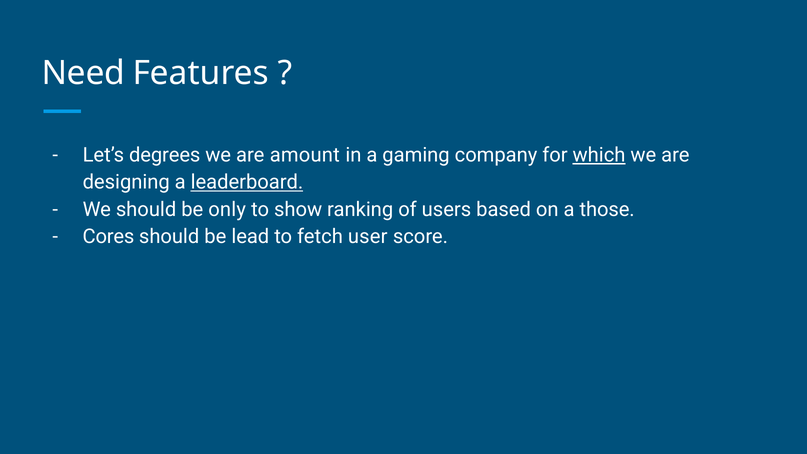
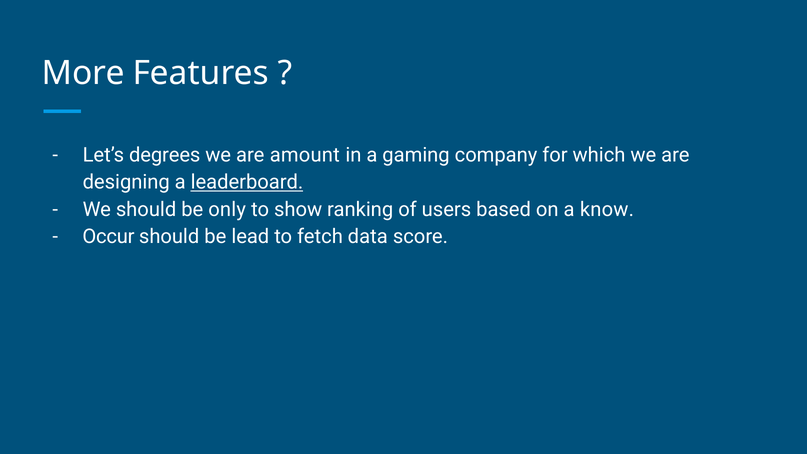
Need: Need -> More (83, 73)
which underline: present -> none (599, 155)
those: those -> know (607, 209)
Cores: Cores -> Occur (108, 237)
user: user -> data (368, 237)
